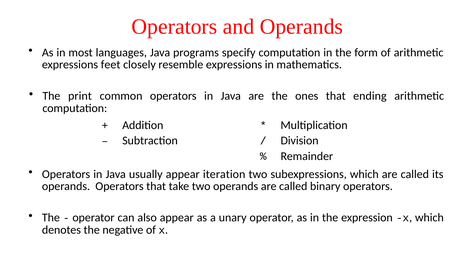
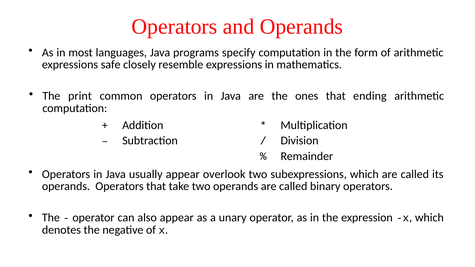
feet: feet -> safe (111, 65)
iteration: iteration -> overlook (224, 174)
